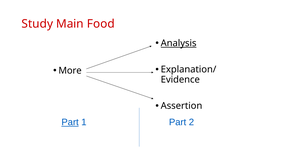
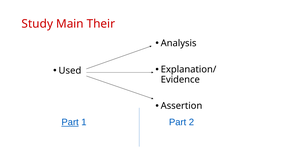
Food: Food -> Their (101, 24)
Analysis underline: present -> none (179, 43)
More: More -> Used (70, 70)
